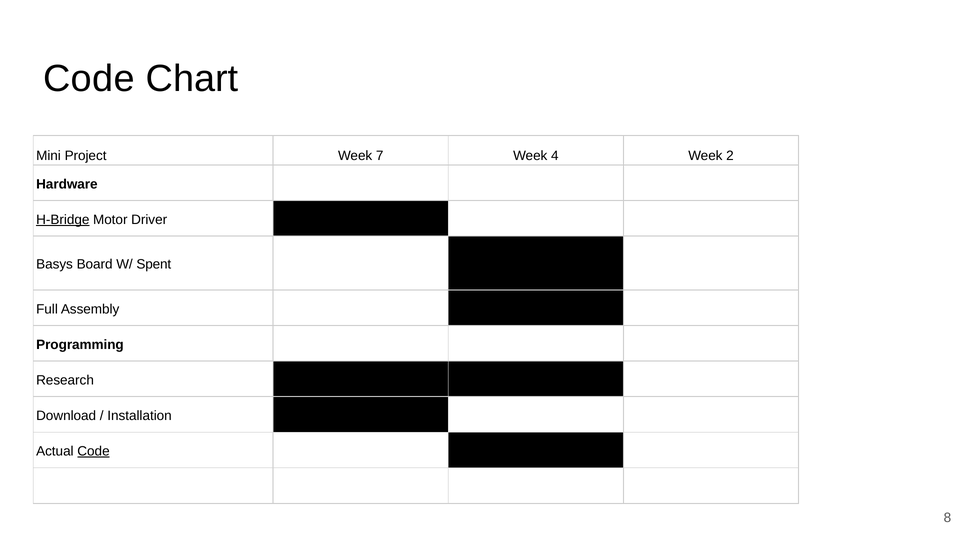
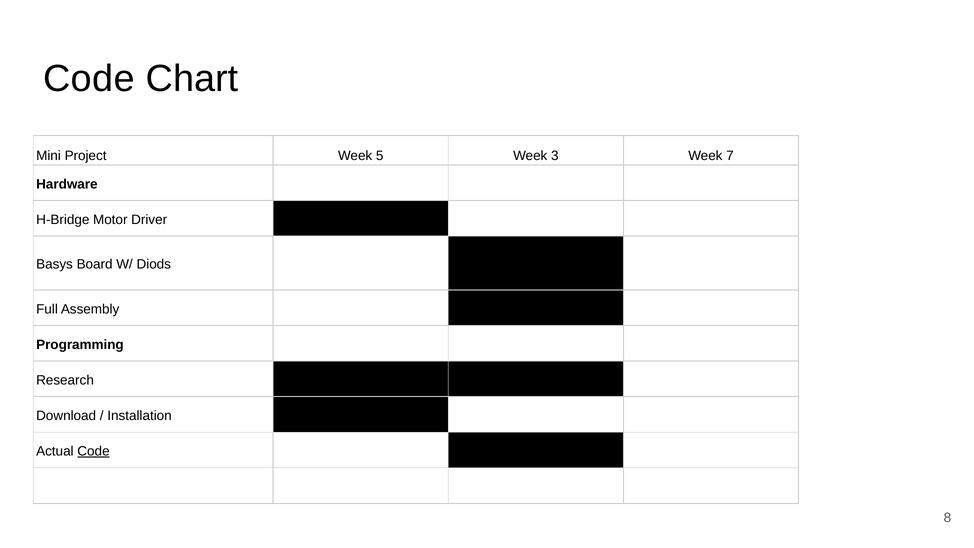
7: 7 -> 5 (380, 156)
4: 4 -> 3 (555, 156)
2: 2 -> 7 (730, 156)
H-Bridge underline: present -> none (63, 220)
Spent: Spent -> Diods (154, 264)
